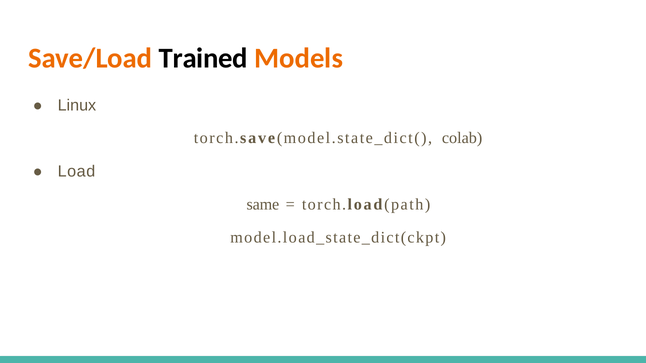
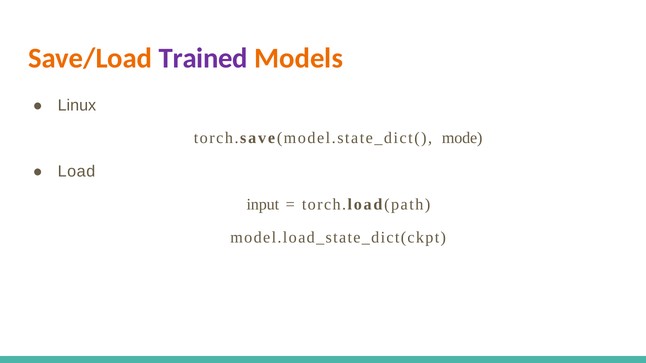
Trained colour: black -> purple (203, 58)
colab: colab -> mode (462, 138)
same: same -> input (263, 205)
